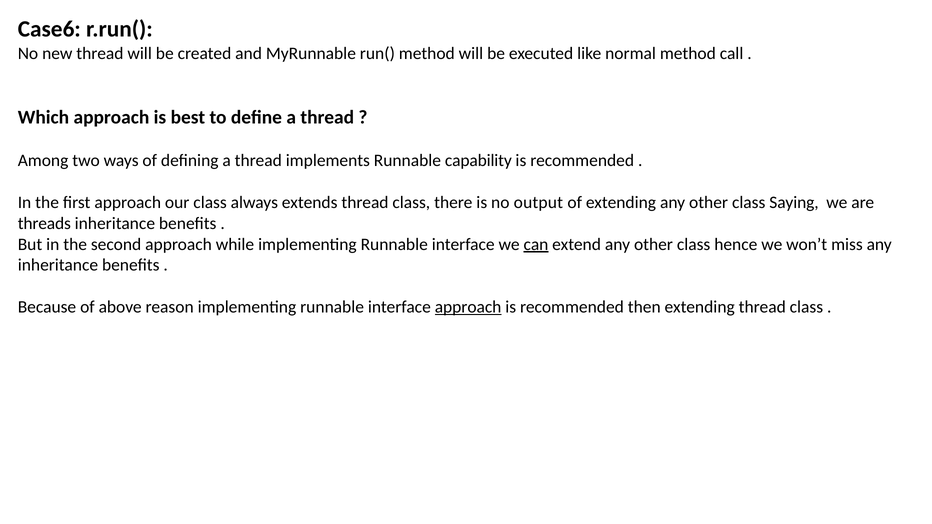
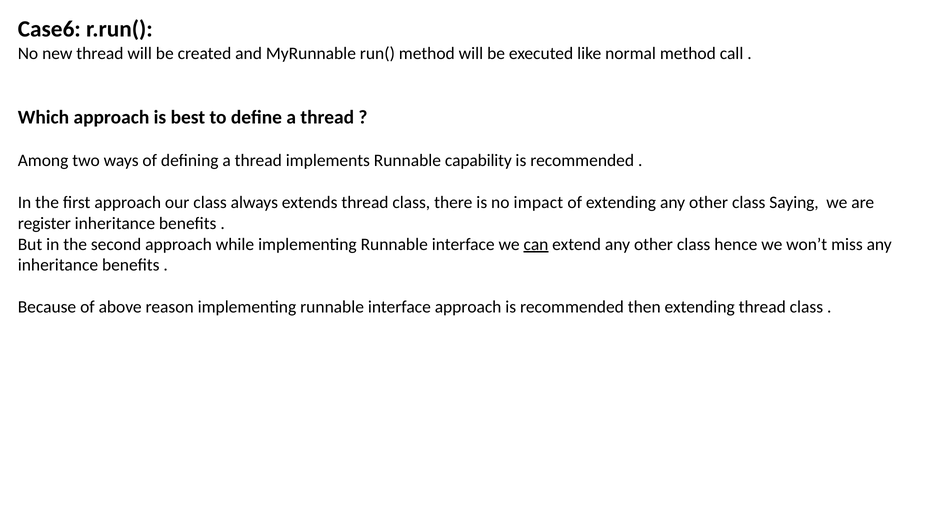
output: output -> impact (538, 202)
threads: threads -> register (44, 223)
approach underline: present -> none (468, 307)
